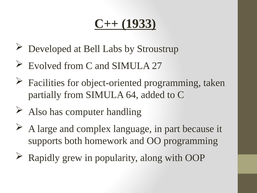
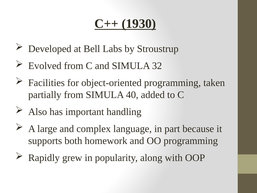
1933: 1933 -> 1930 (139, 24)
27: 27 -> 32 (157, 66)
64: 64 -> 40 (132, 95)
computer: computer -> important (85, 112)
